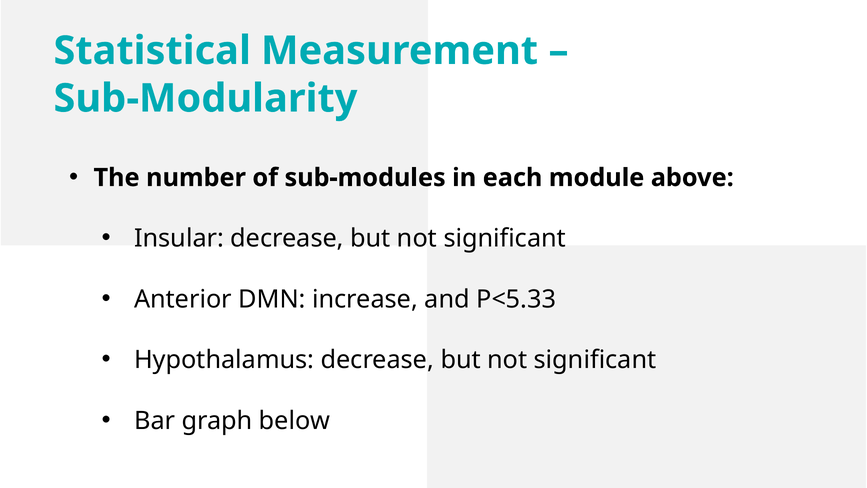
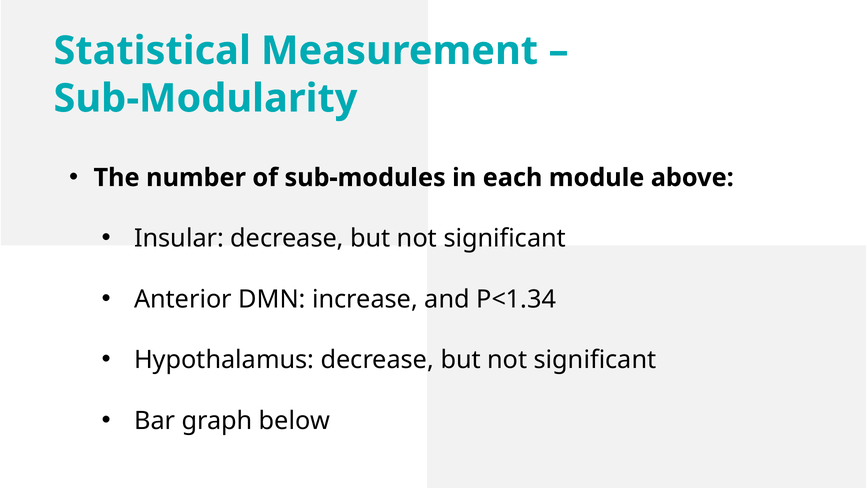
P<5.33: P<5.33 -> P<1.34 (516, 299)
